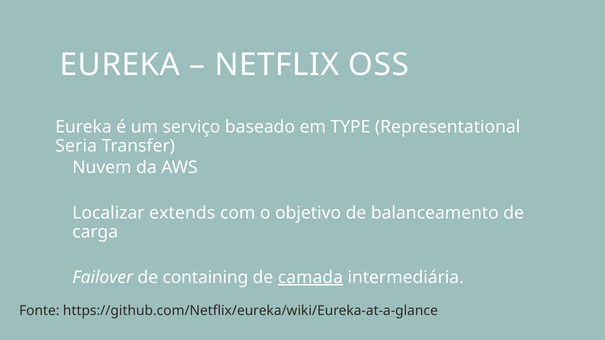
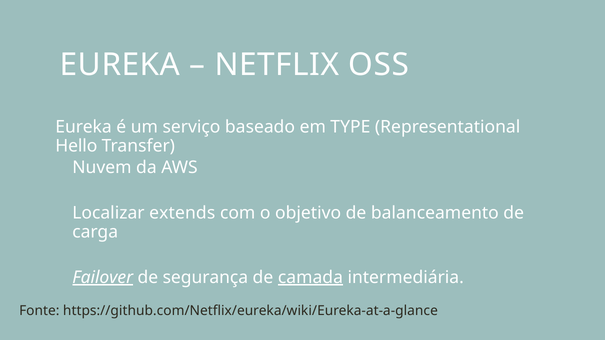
Seria: Seria -> Hello (76, 146)
Failover underline: none -> present (103, 277)
containing: containing -> segurança (205, 277)
